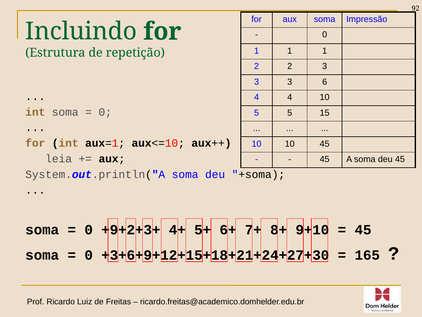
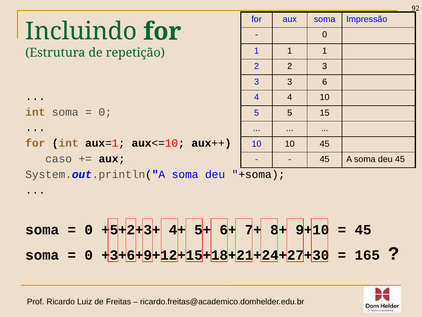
leia: leia -> caso (59, 159)
+9+2+3+: +9+2+3+ -> +5+2+3+ (131, 230)
